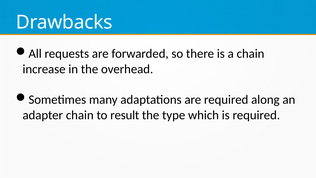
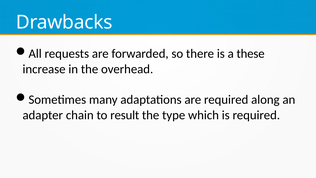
a chain: chain -> these (251, 54)
